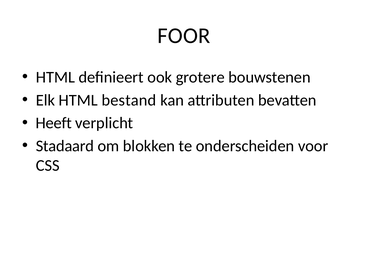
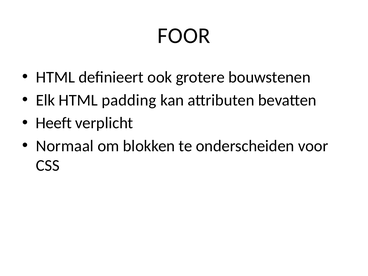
bestand: bestand -> padding (129, 100)
Stadaard: Stadaard -> Normaal (65, 146)
